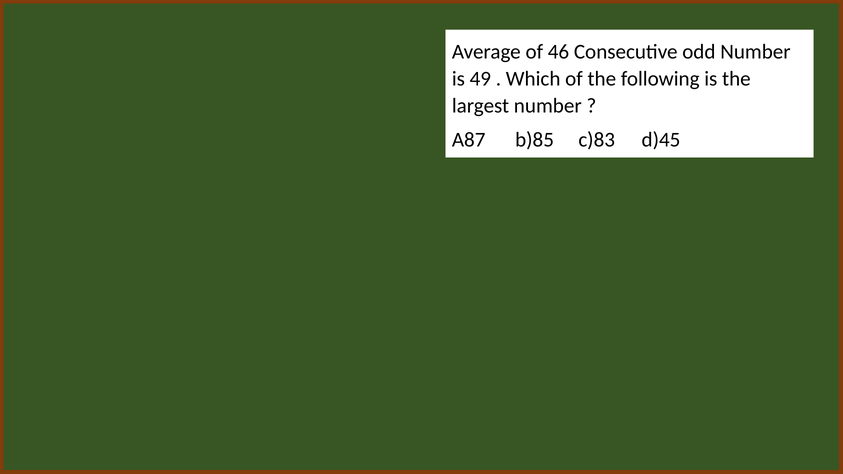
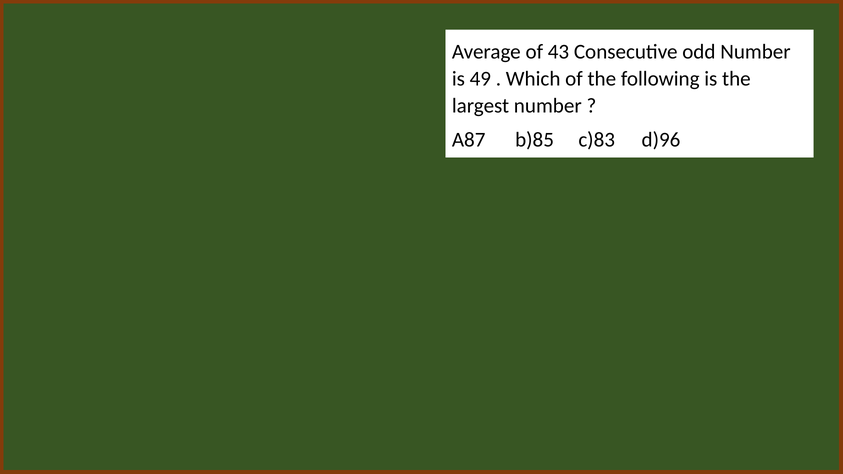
46: 46 -> 43 (558, 52)
d)45: d)45 -> d)96 (661, 140)
